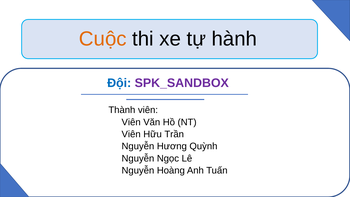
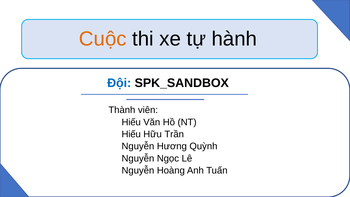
SPK_SANDBOX colour: purple -> black (182, 83)
Viên: Viên -> Hiếu (131, 122)
Viên: Viên -> Hiếu (131, 134)
